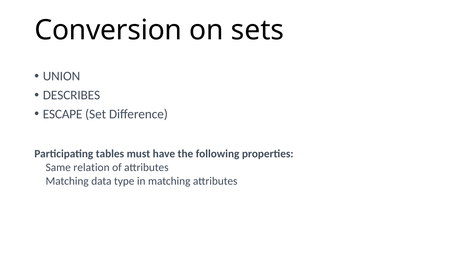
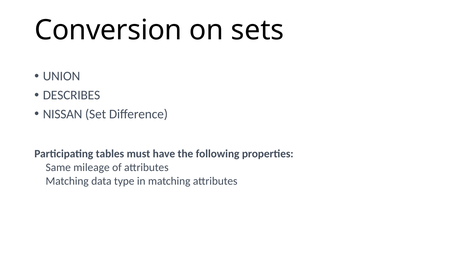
ESCAPE: ESCAPE -> NISSAN (63, 114)
relation: relation -> mileage (92, 167)
